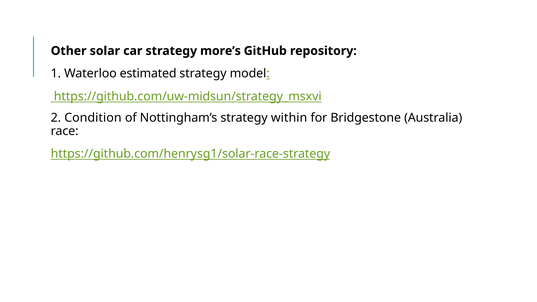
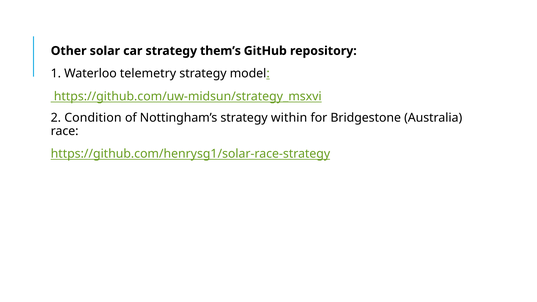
more’s: more’s -> them’s (220, 51)
estimated: estimated -> telemetry (148, 73)
